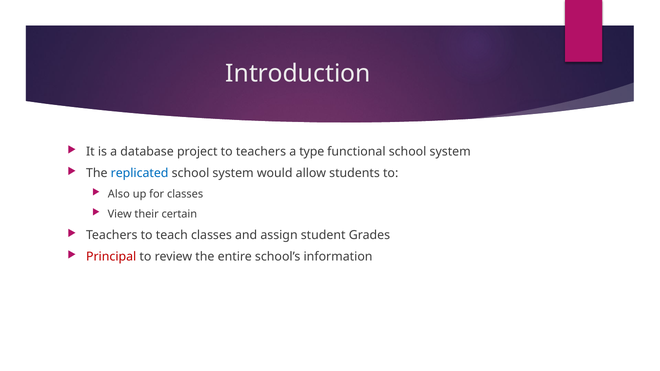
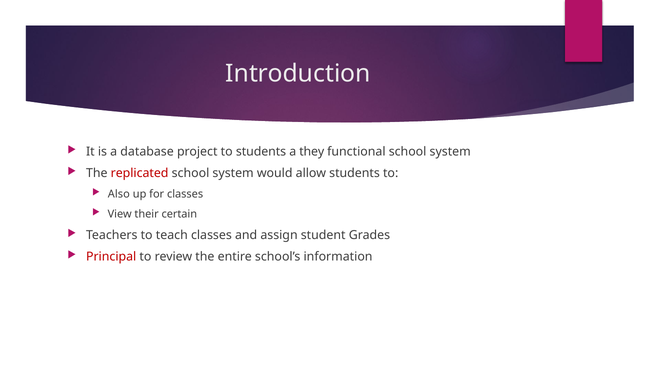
to teachers: teachers -> students (261, 152)
type: type -> they (312, 152)
replicated colour: blue -> red (140, 173)
